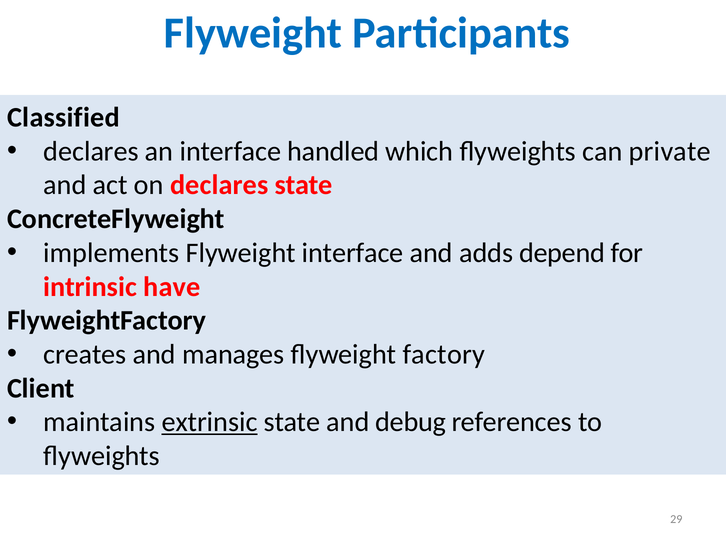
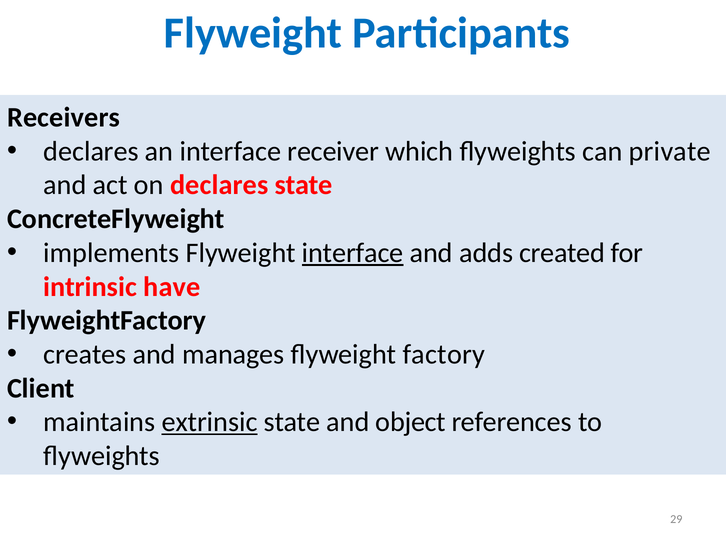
Classified: Classified -> Receivers (64, 117)
handled: handled -> receiver (333, 151)
interface underline: none -> present (353, 253)
depend: depend -> created (562, 253)
debug: debug -> object (411, 423)
